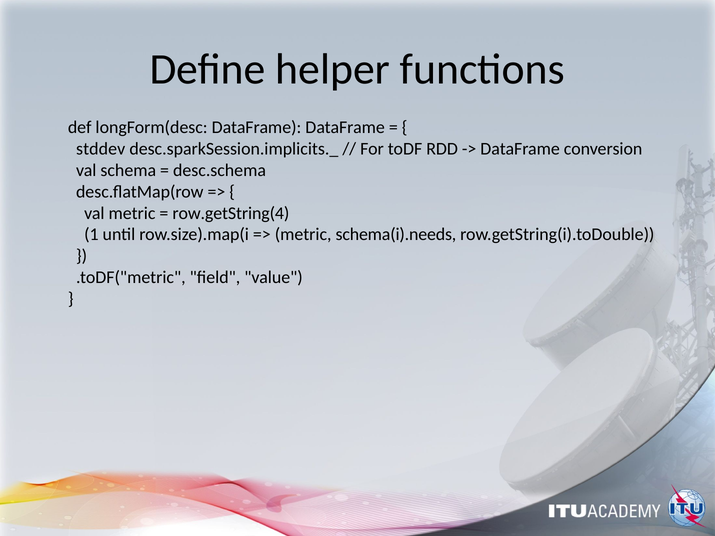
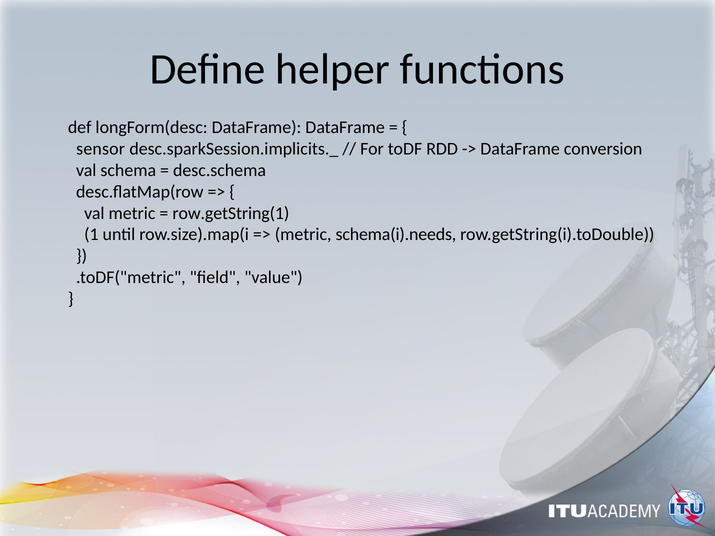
stddev: stddev -> sensor (101, 149)
row.getString(4: row.getString(4 -> row.getString(1 (231, 213)
